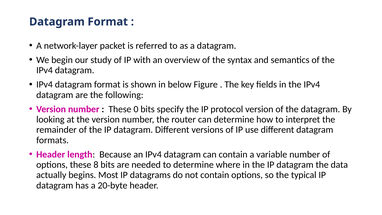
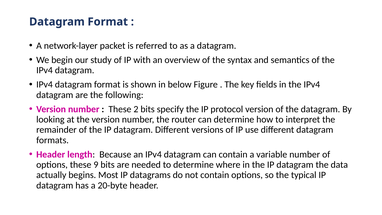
0: 0 -> 2 (136, 109)
8: 8 -> 9 (96, 165)
